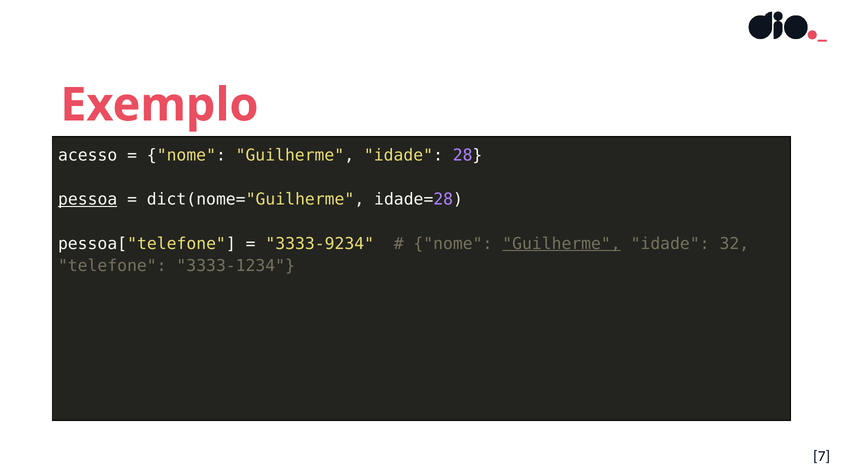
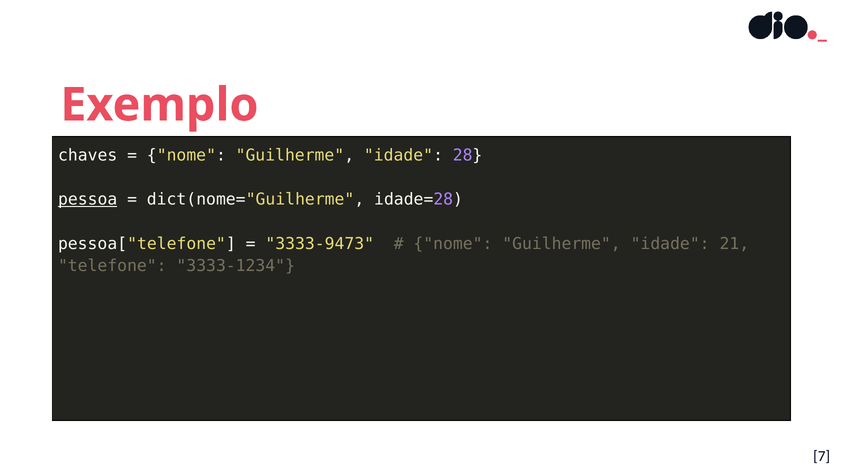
acesso: acesso -> chaves (88, 155)
3333-9234: 3333-9234 -> 3333-9473 (320, 243)
Guilherme underline: present -> none (561, 243)
32: 32 -> 21 (734, 243)
